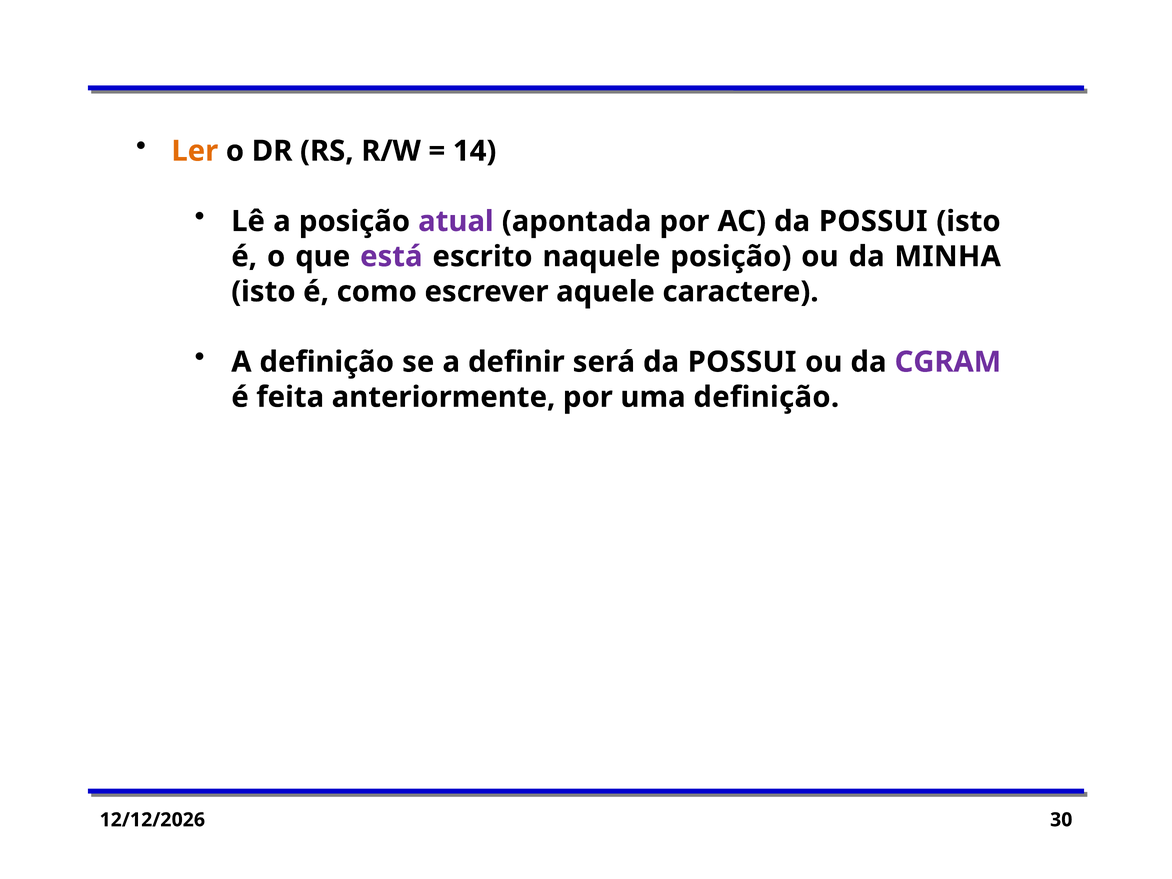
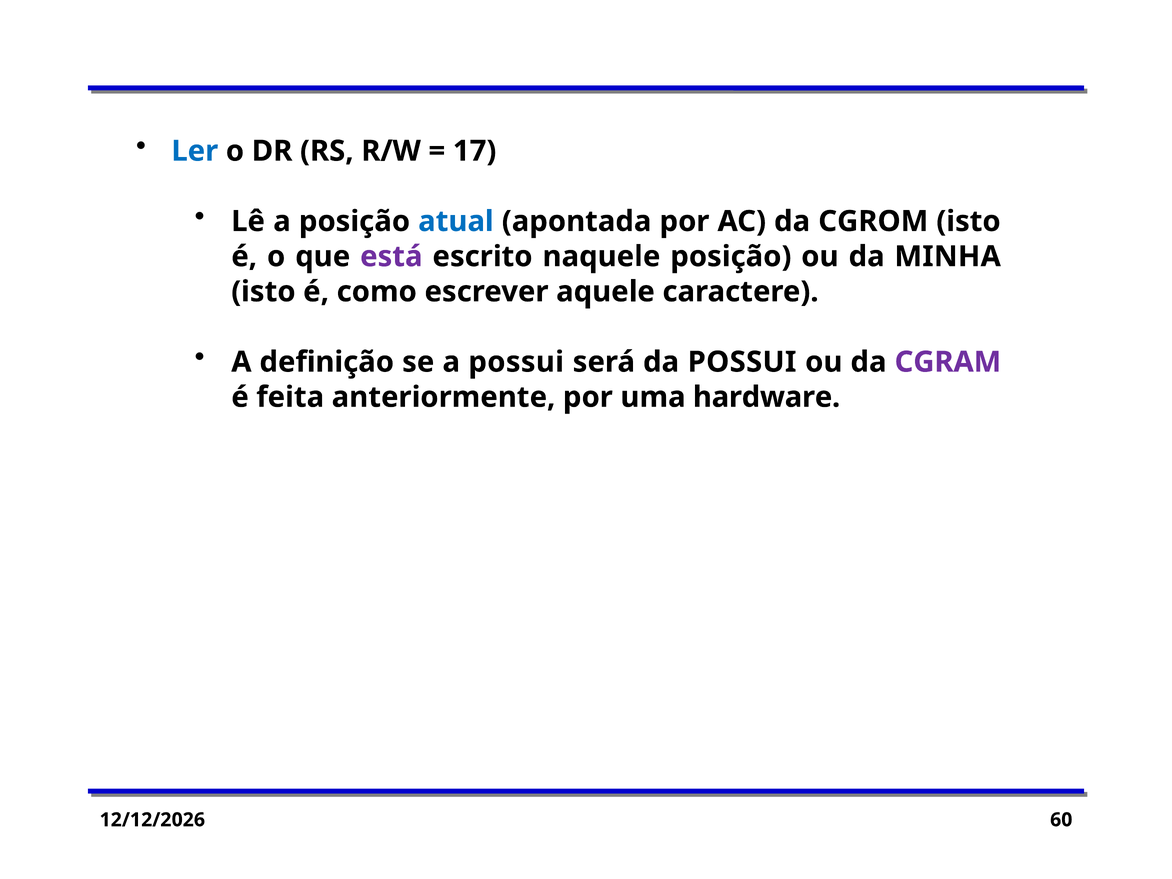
Ler colour: orange -> blue (195, 151)
14: 14 -> 17 (475, 151)
atual colour: purple -> blue (456, 221)
AC da POSSUI: POSSUI -> CGROM (873, 221)
a definir: definir -> possui (516, 362)
uma definição: definição -> hardware (767, 397)
30: 30 -> 60 (1061, 820)
